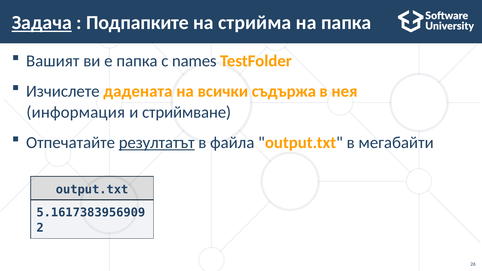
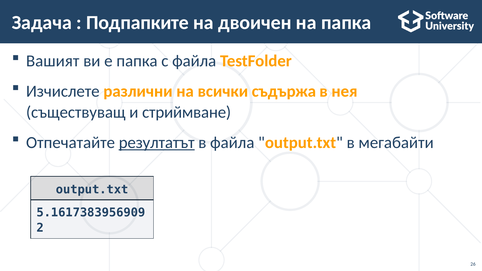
Задача underline: present -> none (42, 23)
стрийма: стрийма -> двоичен (255, 23)
с names: names -> файла (194, 61)
дадената: дадената -> различни (138, 91)
информация: информация -> съществуващ (76, 112)
